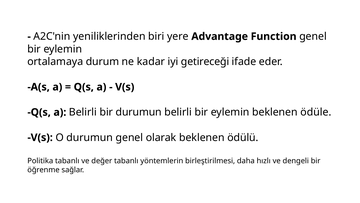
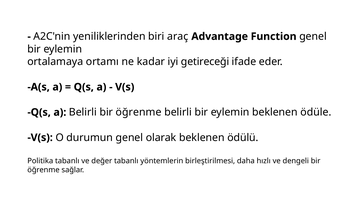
yere: yere -> araç (178, 36)
durum: durum -> ortamı (102, 62)
Belirli bir durumun: durumun -> öğrenme (139, 112)
